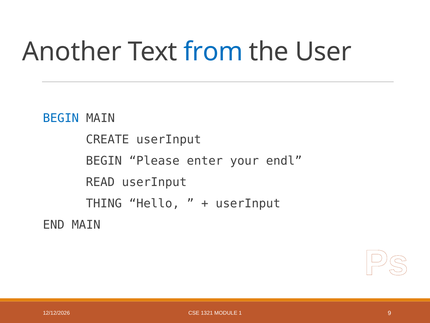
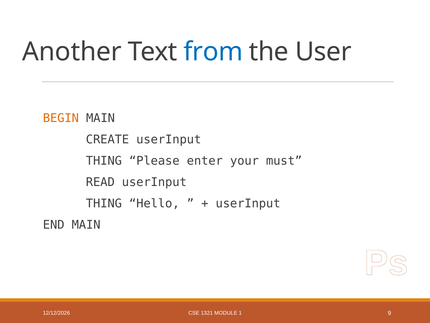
BEGIN colour: blue -> orange (61, 118)
BEGIN: BEGIN -> THING (104, 161)
endl: endl -> must (284, 161)
